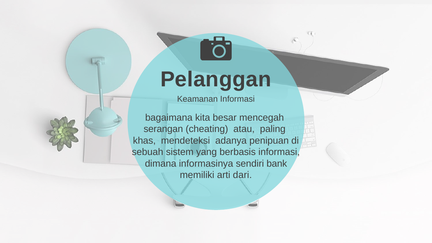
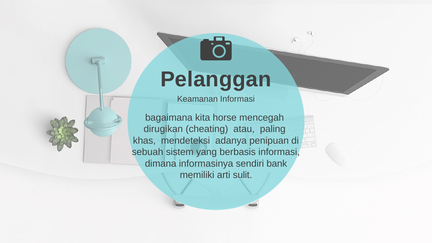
besar: besar -> horse (225, 118)
serangan: serangan -> dirugikan (163, 129)
dari: dari -> sulit (243, 175)
